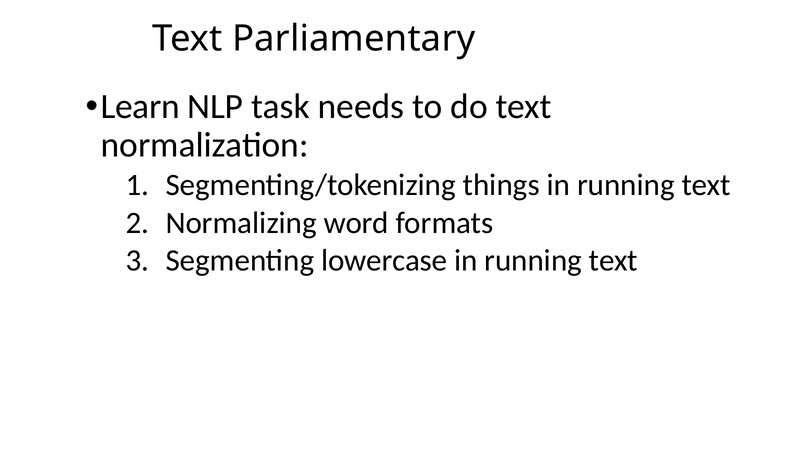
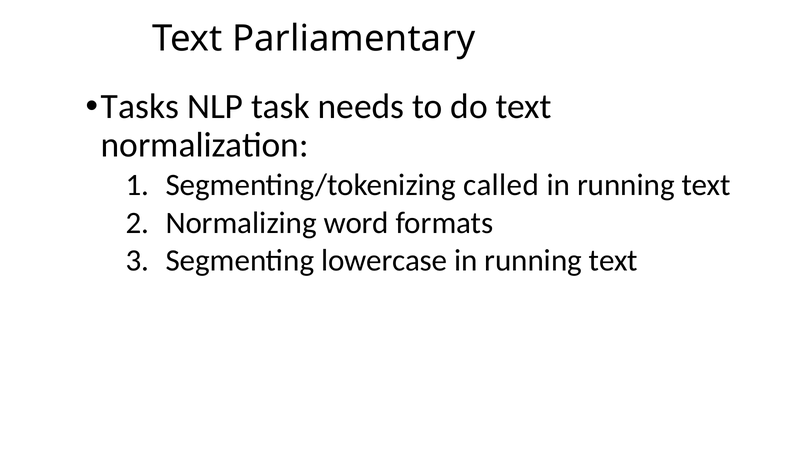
Learn: Learn -> Tasks (140, 107)
things: things -> called (501, 185)
